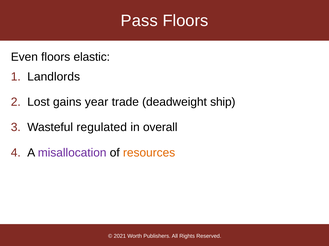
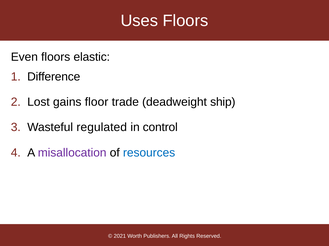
Pass: Pass -> Uses (139, 21)
Landlords: Landlords -> Difference (54, 77)
year: year -> floor (97, 102)
overall: overall -> control (160, 128)
resources colour: orange -> blue (149, 153)
